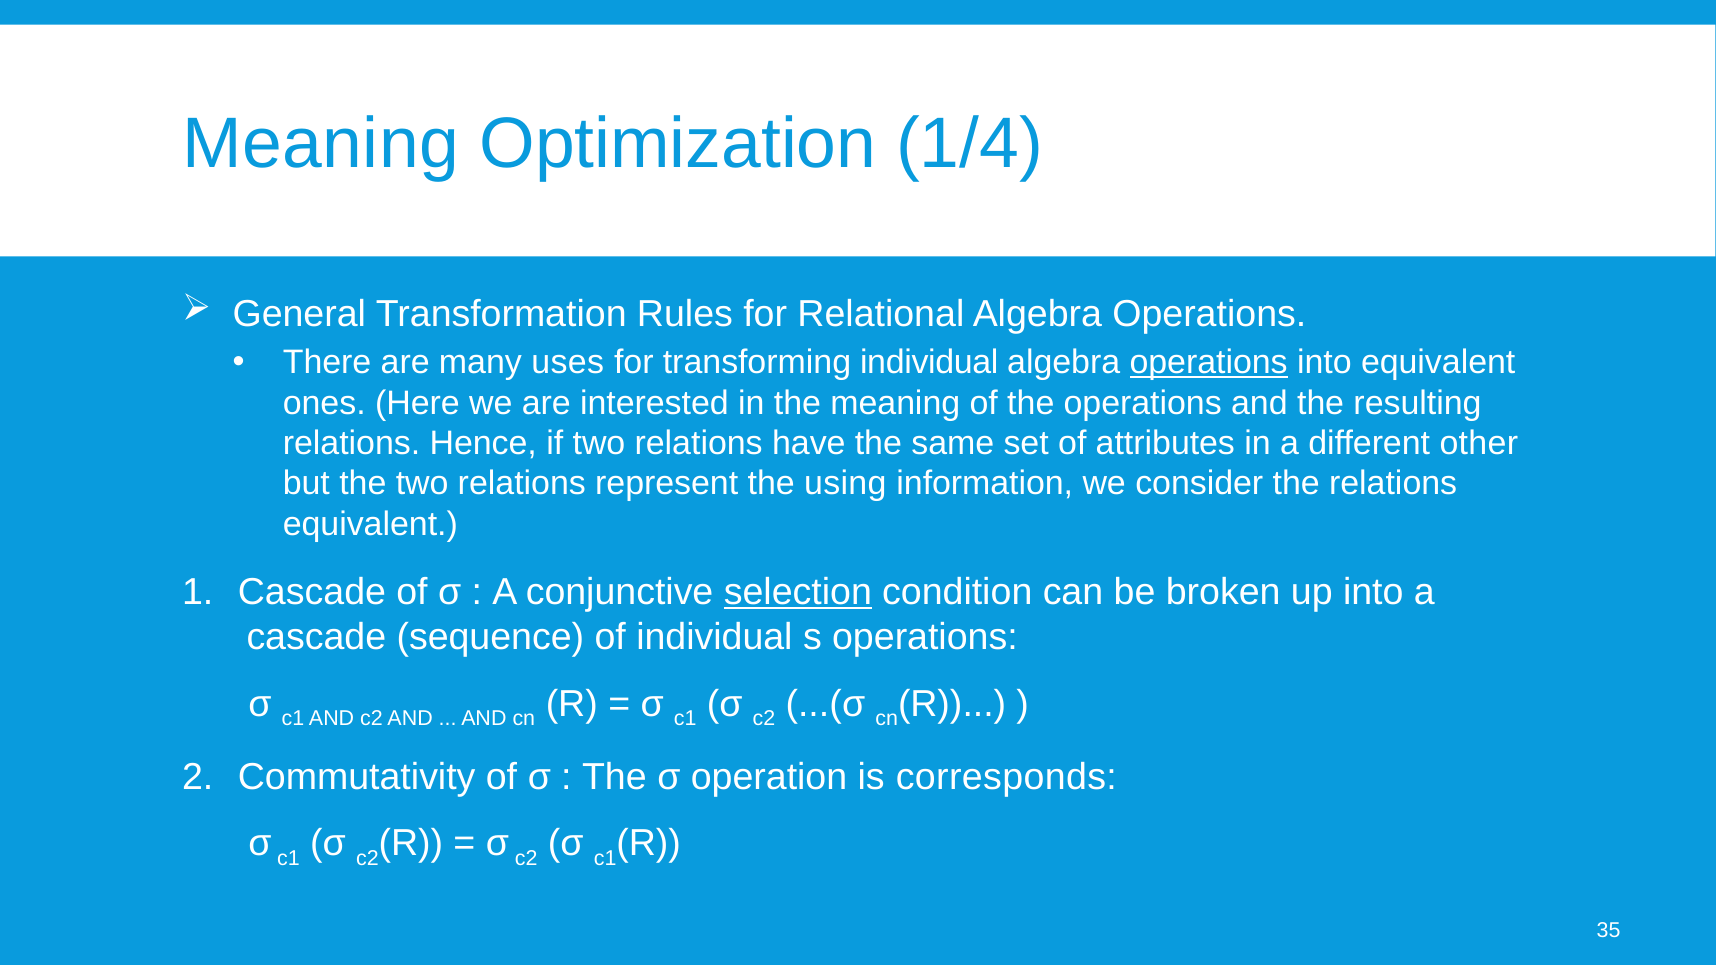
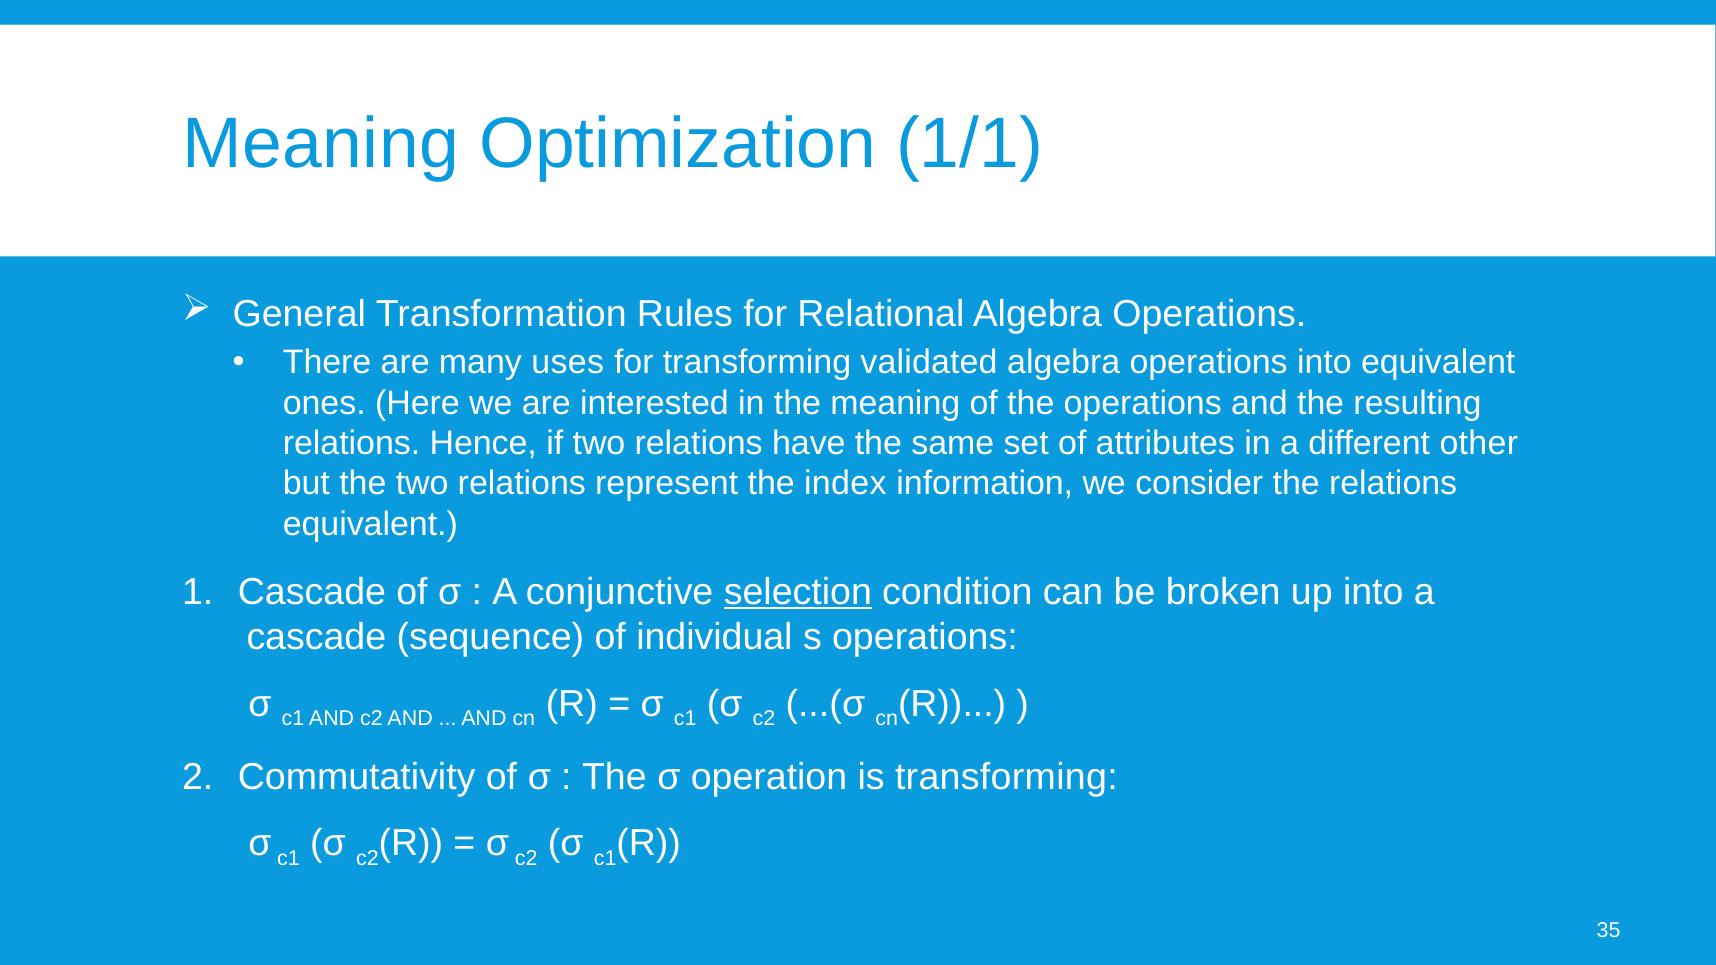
1/4: 1/4 -> 1/1 (970, 144)
transforming individual: individual -> validated (929, 363)
operations underline: present -> none (1209, 363)
using: using -> index (845, 484)
is corresponds: corresponds -> transforming (1006, 777)
